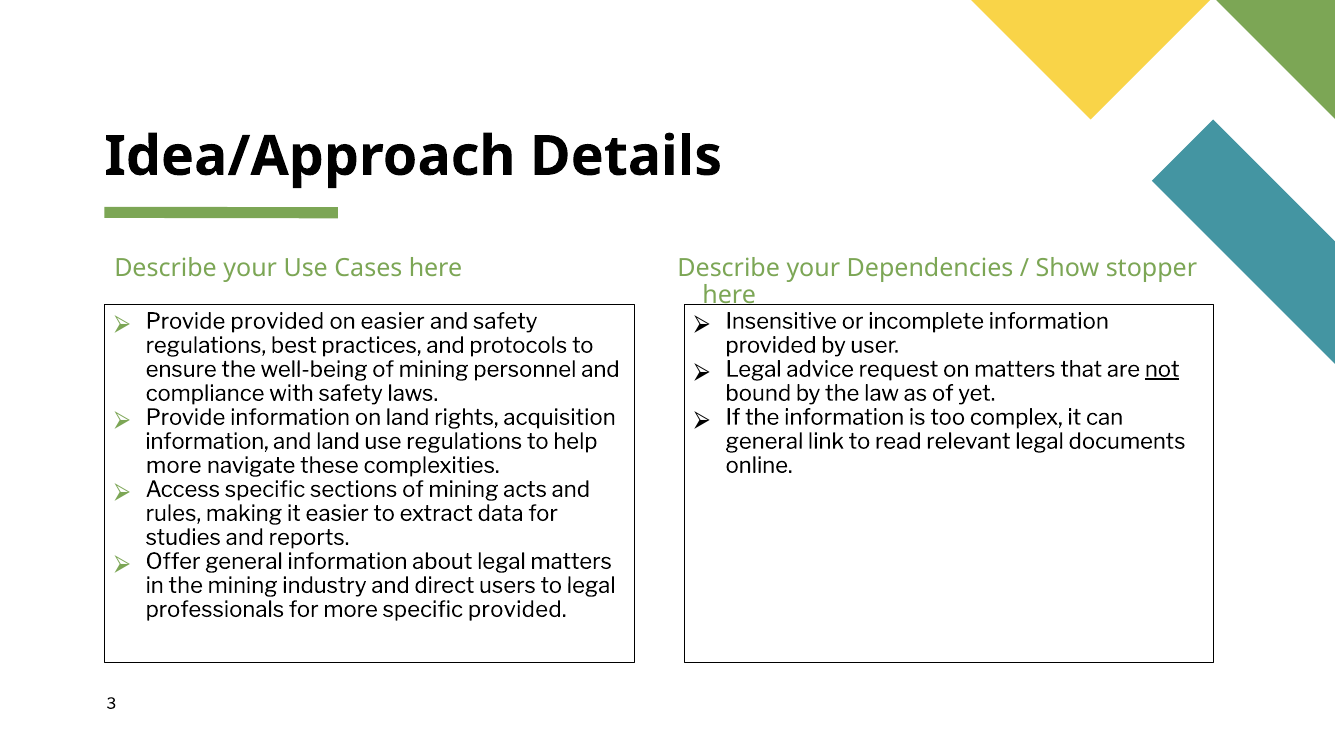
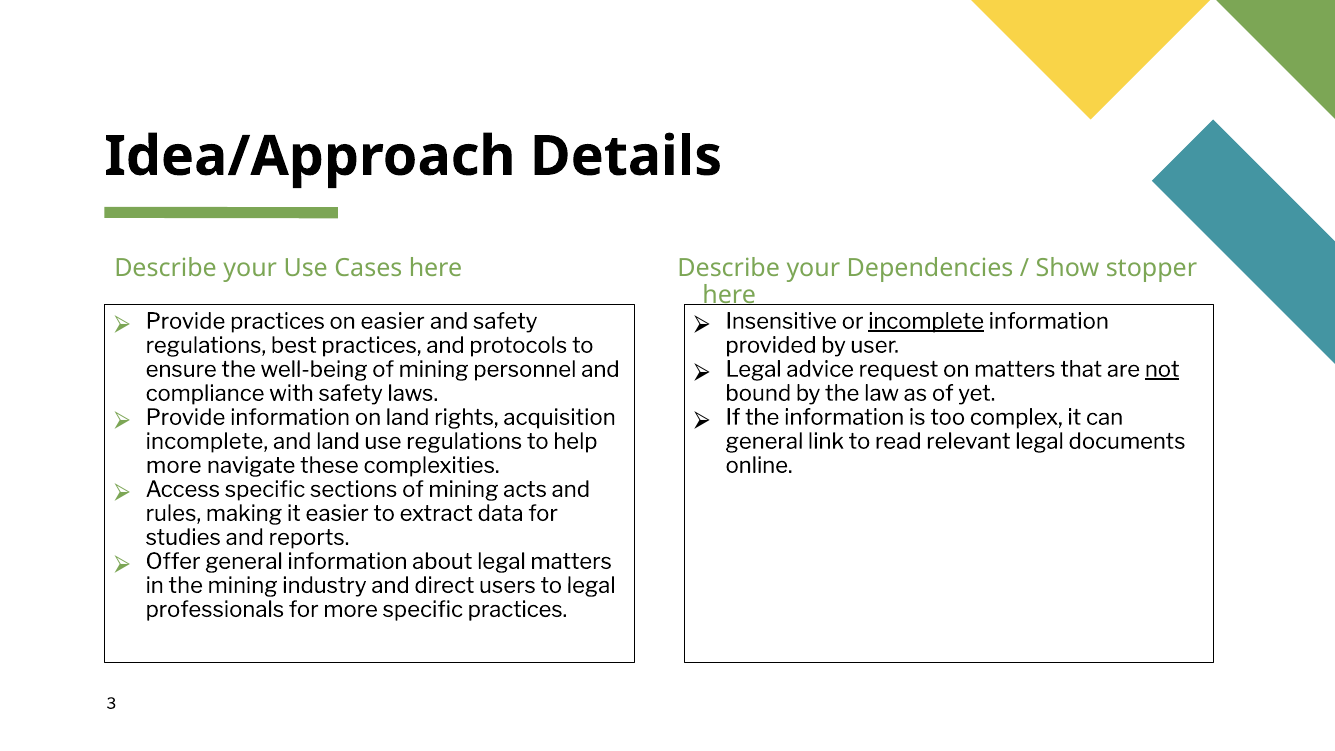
Provide provided: provided -> practices (278, 321)
incomplete underline: none -> present (926, 321)
information: information -> incomplete (207, 441)
specific provided: provided -> practices (517, 609)
